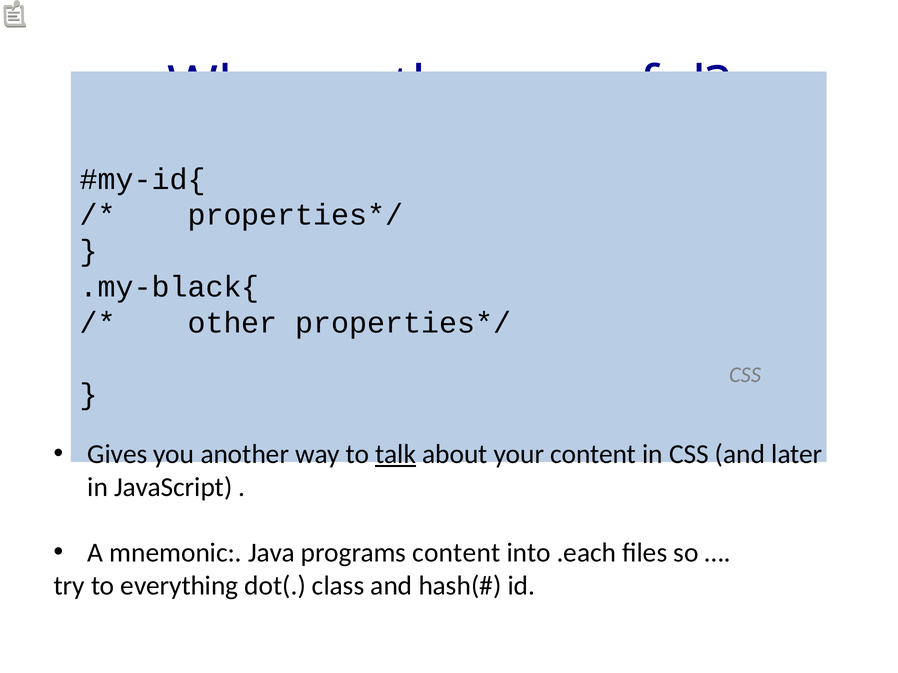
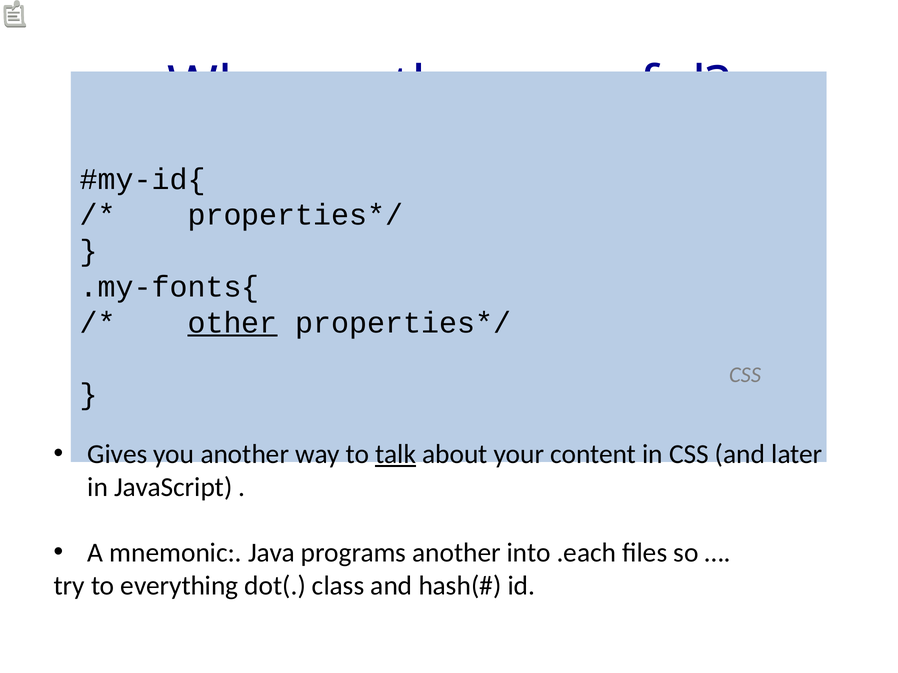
.my-black{: .my-black{ -> .my-fonts{ (170, 287)
other underline: none -> present (233, 323)
programs content: content -> another (456, 553)
